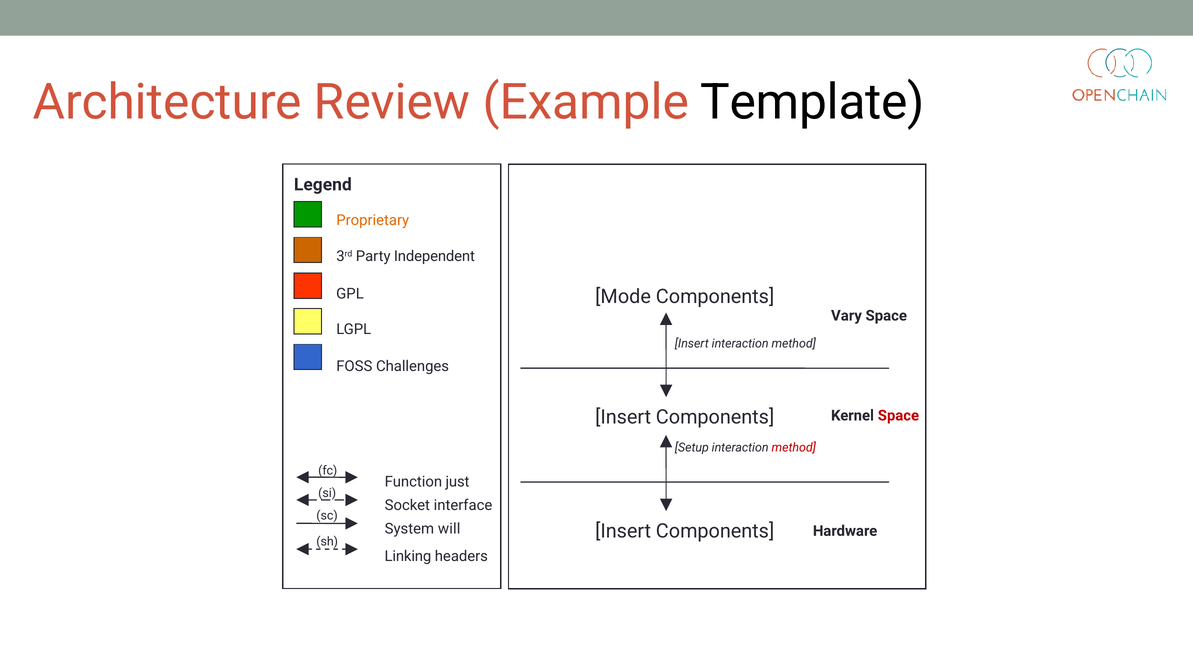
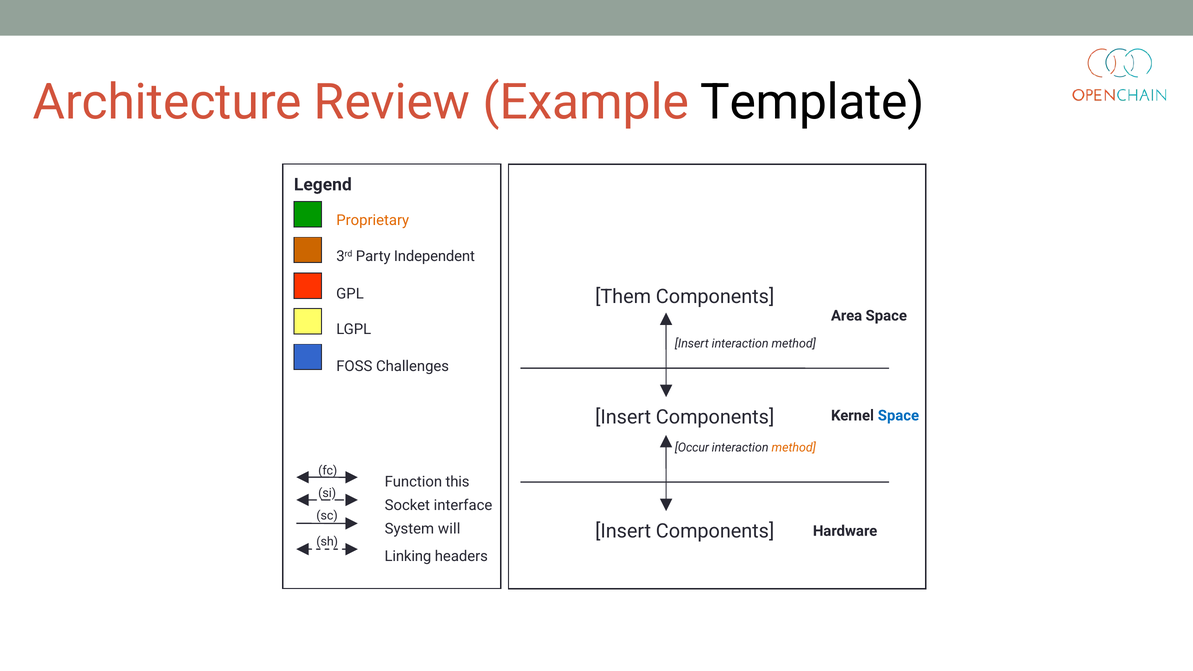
Mode: Mode -> Them (623, 297)
Vary: Vary -> Area (847, 316)
Space colour: red -> blue (898, 416)
Setup: Setup -> Occur (692, 448)
method colour: red -> orange (794, 448)
just: just -> this (458, 482)
